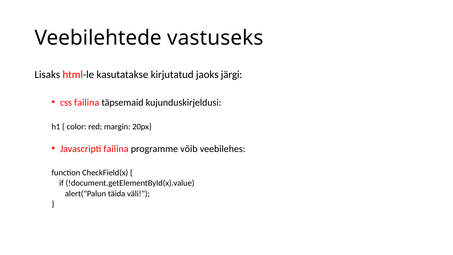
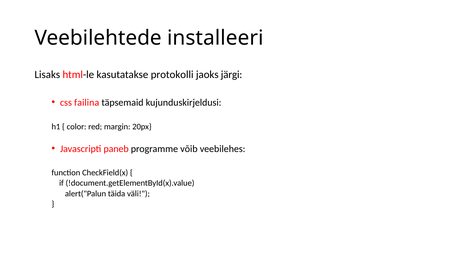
vastuseks: vastuseks -> installeeri (215, 38)
kirjutatud: kirjutatud -> protokolli (172, 74)
Javascripti failina: failina -> paneb (116, 149)
